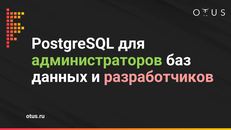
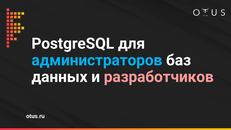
администраторов colour: light green -> light blue (97, 60)
